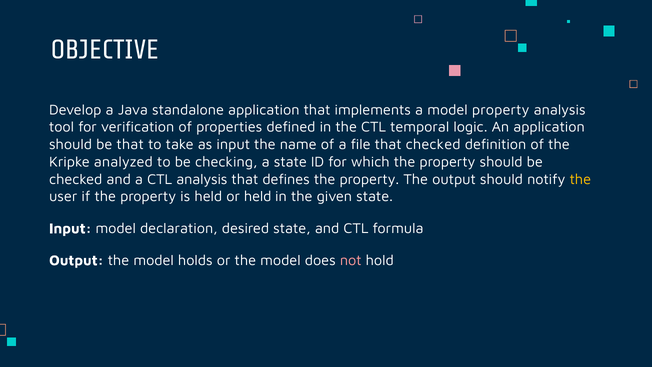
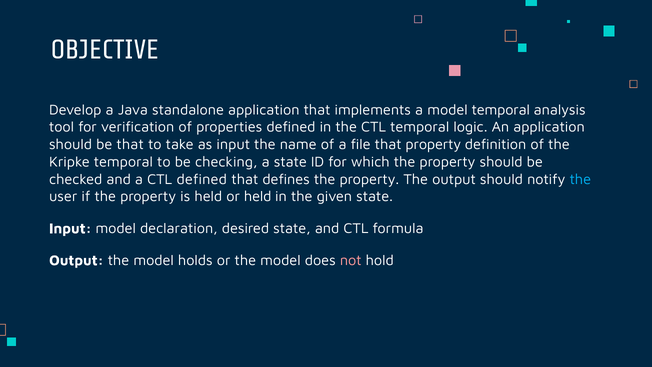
model property: property -> temporal (501, 110)
that checked: checked -> property (433, 144)
Kripke analyzed: analyzed -> temporal (123, 162)
CTL analysis: analysis -> defined (202, 179)
the colour: yellow -> light blue (580, 179)
